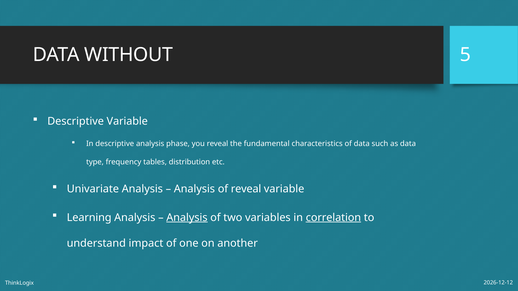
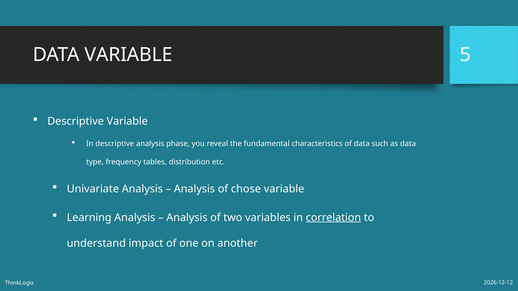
DATA WITHOUT: WITHOUT -> VARIABLE (129, 55)
of reveal: reveal -> chose (246, 189)
Analysis underline: present -> none (187, 218)
